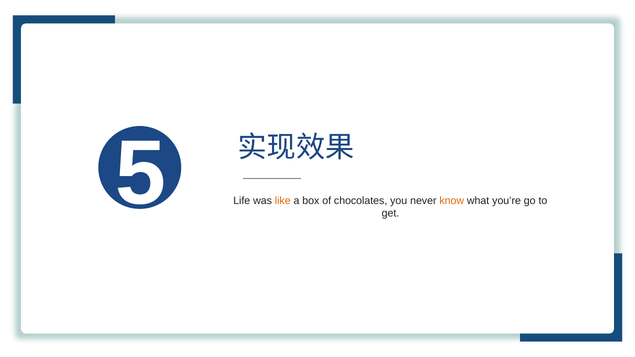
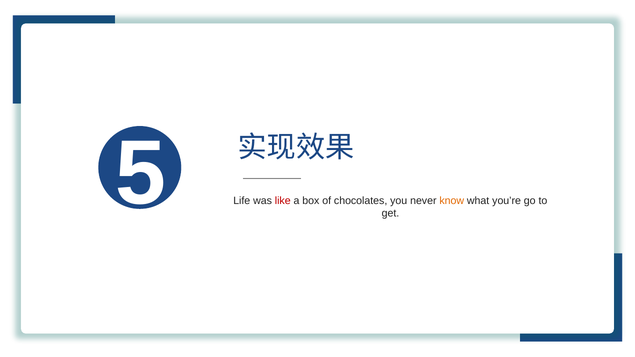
like colour: orange -> red (283, 201)
